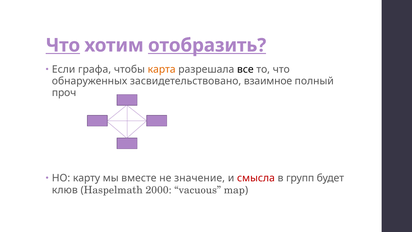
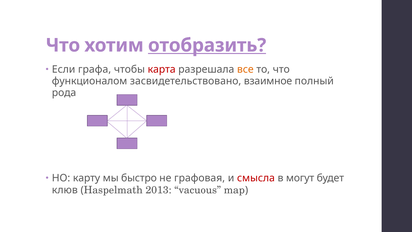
Что underline: present -> none (63, 45)
карта colour: orange -> red (162, 69)
все colour: black -> orange (245, 69)
обнаруженных: обнаруженных -> функционалом (90, 81)
проч: проч -> рода (64, 93)
вместе: вместе -> быстро (139, 178)
значение: значение -> графовая (200, 178)
групп: групп -> могут (300, 178)
2000: 2000 -> 2013 (159, 190)
